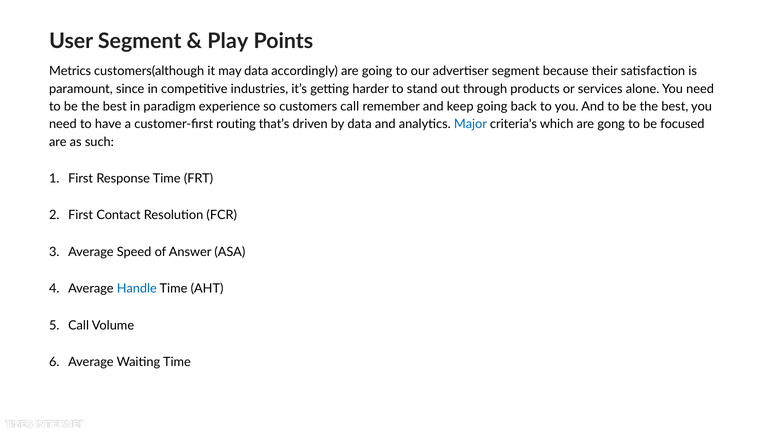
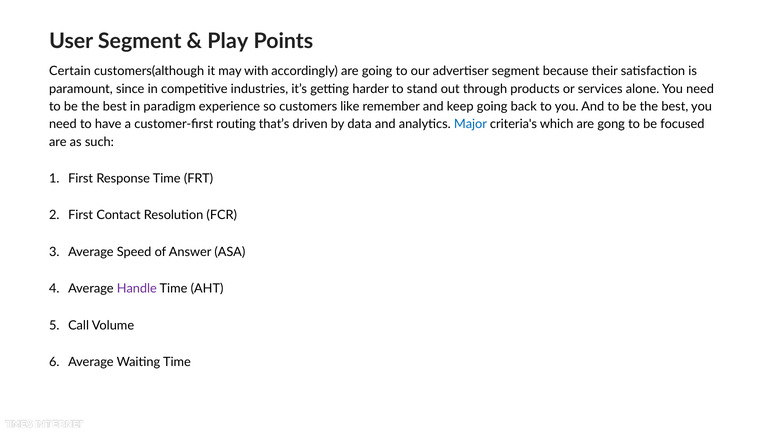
Metrics: Metrics -> Certain (70, 71)
may data: data -> with (256, 71)
customers call: call -> like (350, 106)
Handle colour: blue -> purple (137, 288)
